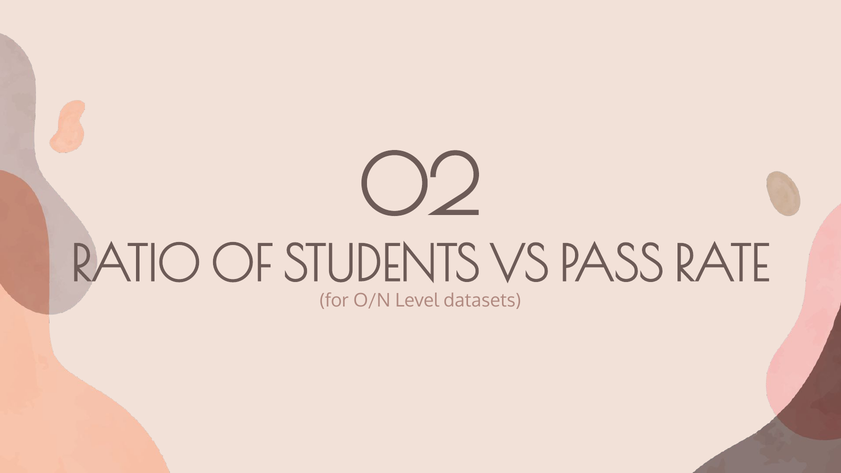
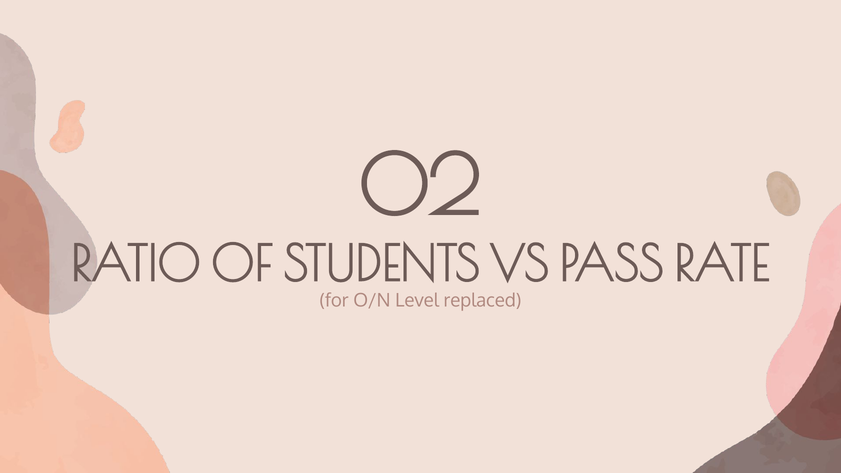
datasets: datasets -> replaced (482, 301)
